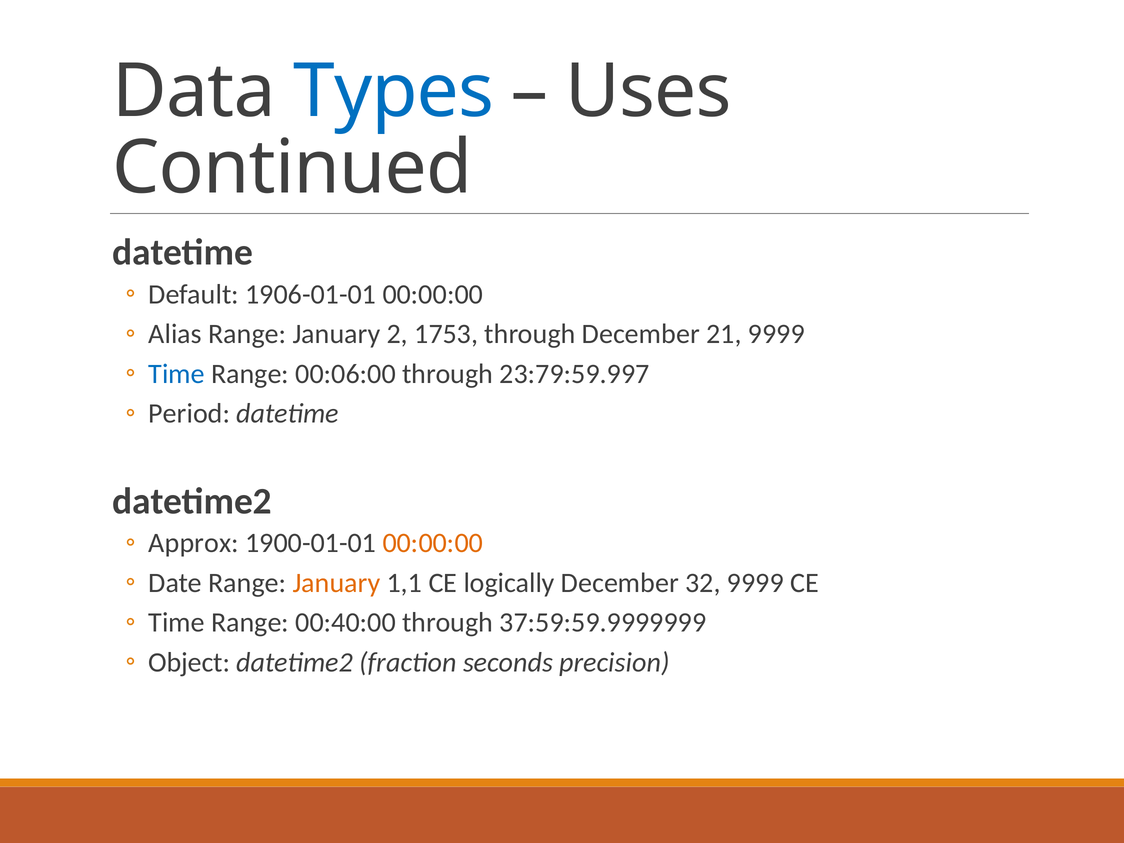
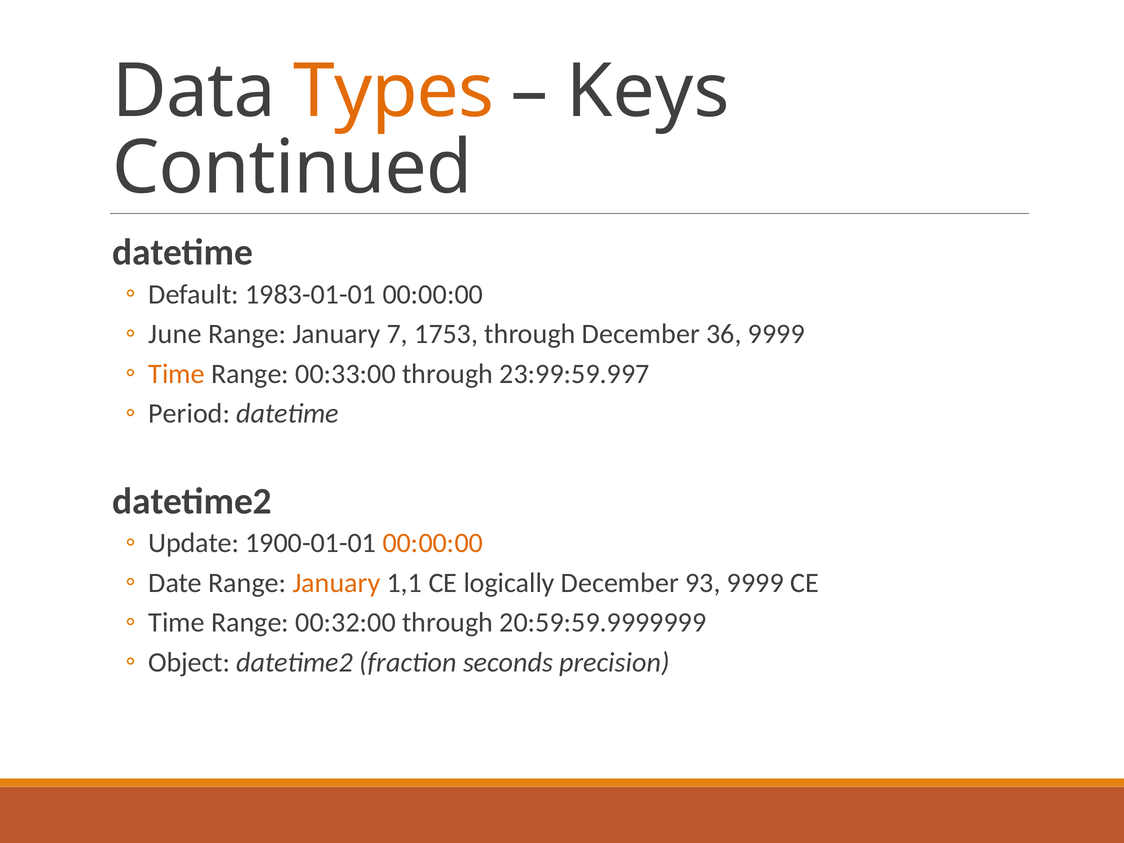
Types colour: blue -> orange (394, 91)
Uses: Uses -> Keys (648, 91)
1906-01-01: 1906-01-01 -> 1983-01-01 (311, 294)
Alias: Alias -> June (175, 334)
2: 2 -> 7 (397, 334)
21: 21 -> 36 (724, 334)
Time colour: blue -> orange (177, 374)
00:06:00: 00:06:00 -> 00:33:00 (346, 374)
23:79:59.997: 23:79:59.997 -> 23:99:59.997 (574, 374)
Approx: Approx -> Update (194, 543)
32: 32 -> 93 (703, 583)
00:40:00: 00:40:00 -> 00:32:00 (346, 623)
37:59:59.9999999: 37:59:59.9999999 -> 20:59:59.9999999 (603, 623)
